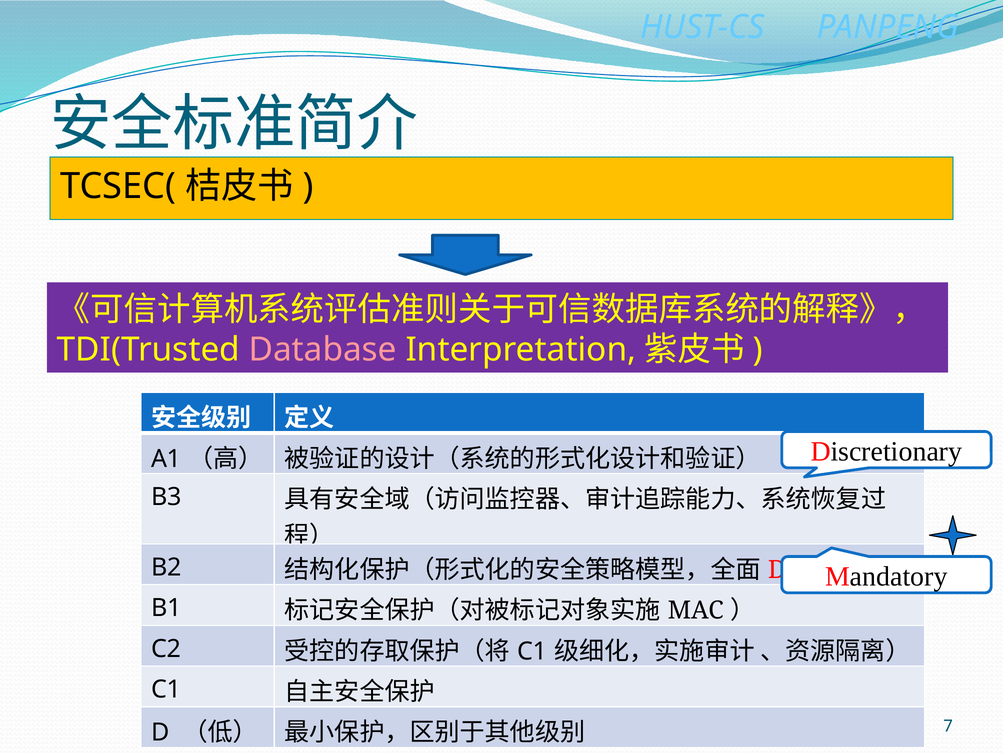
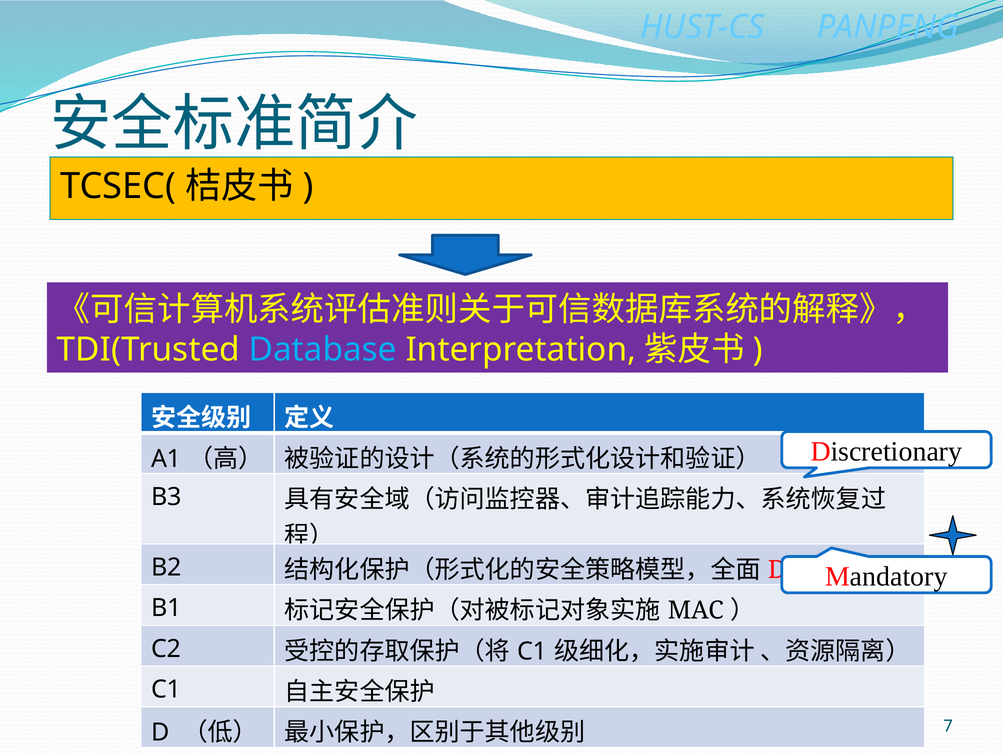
Database colour: pink -> light blue (323, 350)
